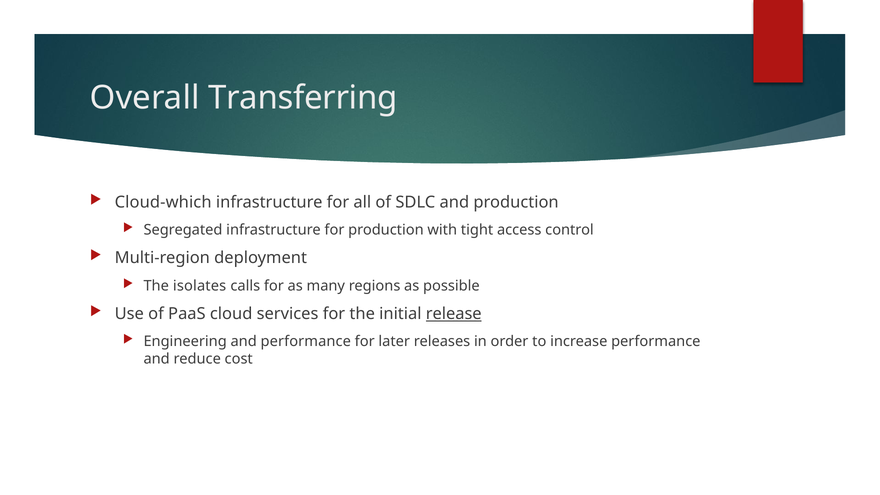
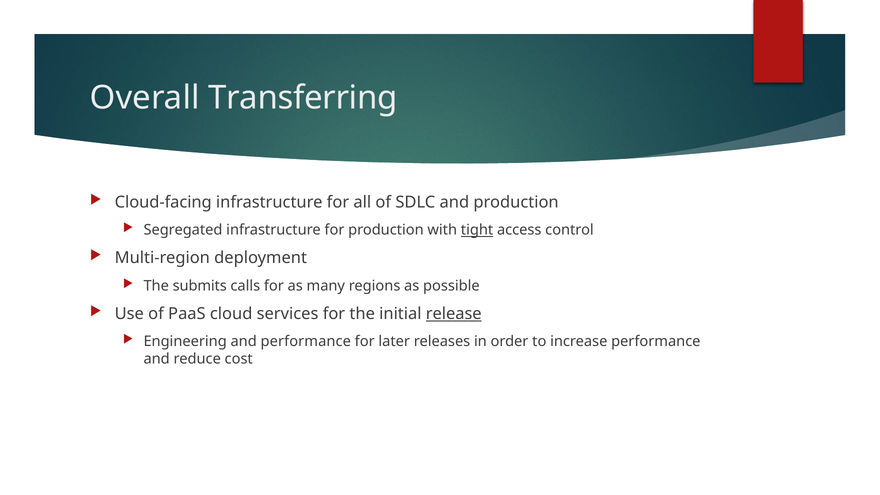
Cloud-which: Cloud-which -> Cloud-facing (163, 202)
tight underline: none -> present (477, 230)
isolates: isolates -> submits (200, 286)
